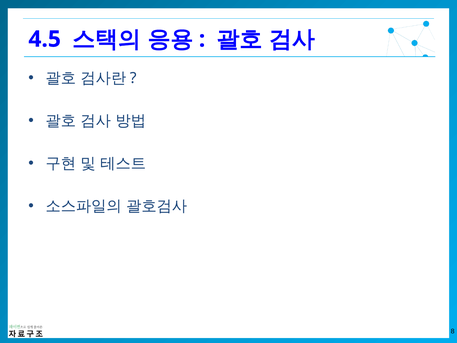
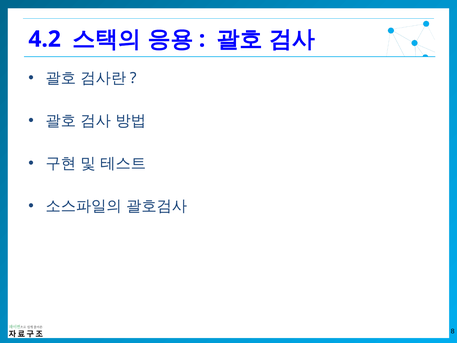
4.5: 4.5 -> 4.2 (45, 39)
